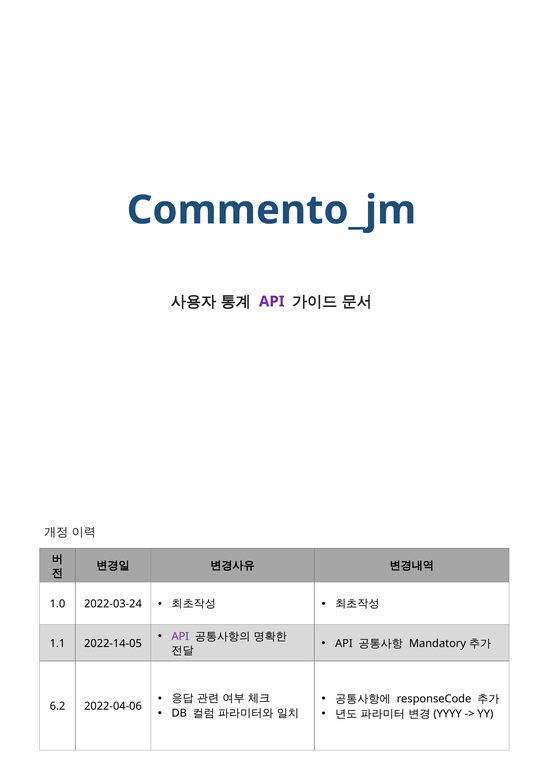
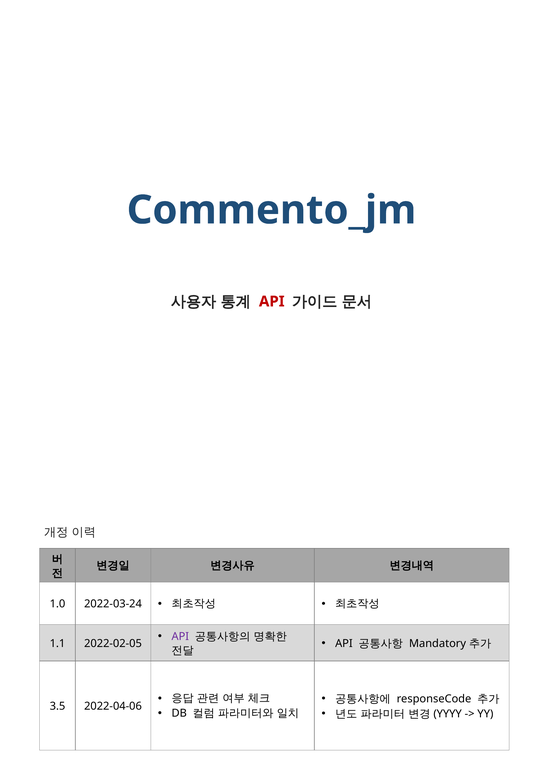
API colour: purple -> red (272, 302)
2022-14-05: 2022-14-05 -> 2022-02-05 (113, 644)
6.2: 6.2 -> 3.5 (57, 707)
